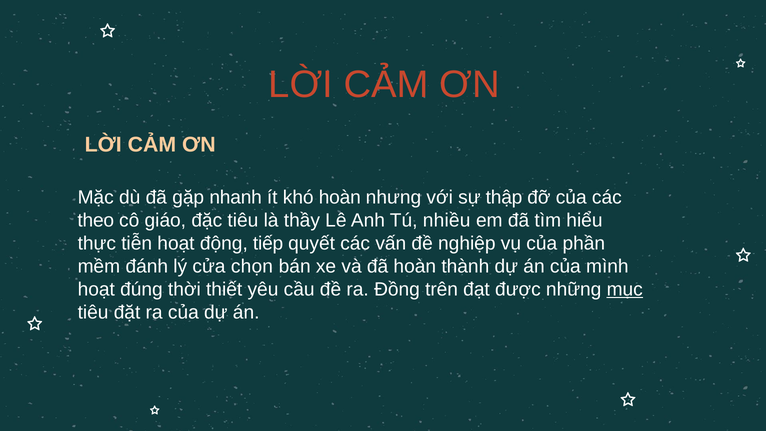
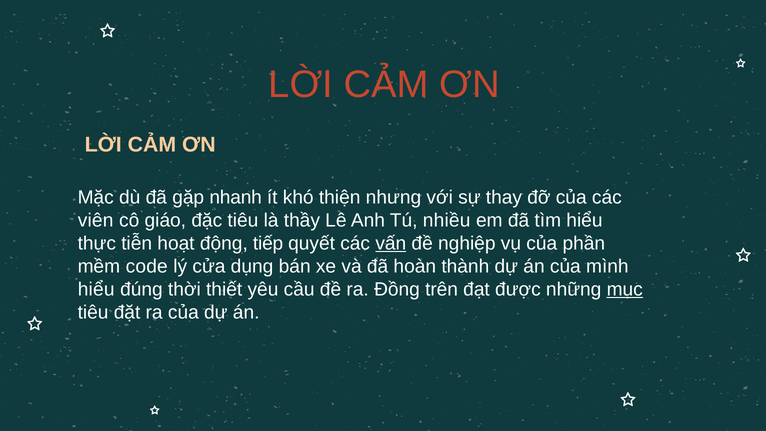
khó hoàn: hoàn -> thiện (340, 197)
thập: thập -> thay (504, 197)
theo: theo -> viên (96, 220)
vấn underline: none -> present (391, 243)
đánh: đánh -> code (147, 266)
chọn: chọn -> dụng (252, 266)
hoạt: hoạt -> hiểu (96, 289)
